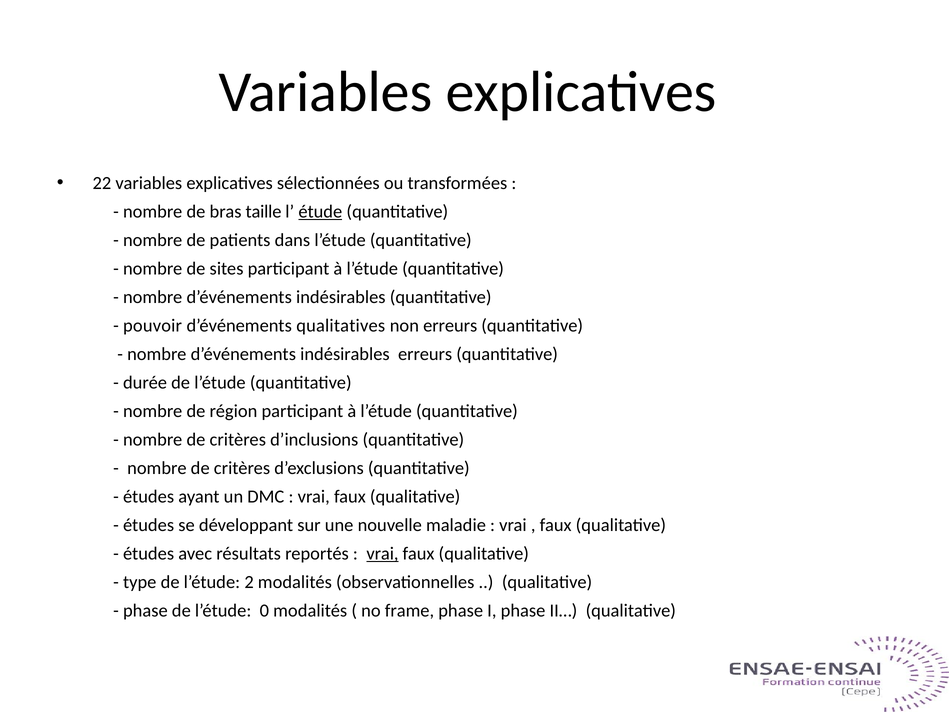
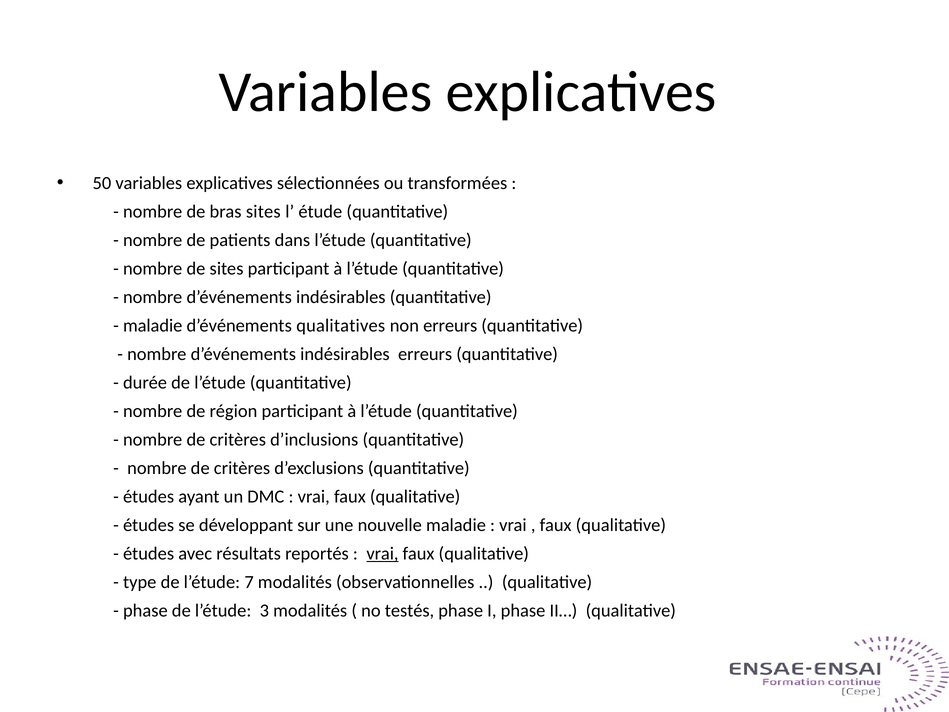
22: 22 -> 50 (102, 183)
bras taille: taille -> sites (263, 212)
étude underline: present -> none (320, 212)
pouvoir: pouvoir -> maladie (153, 326)
2: 2 -> 7 (249, 582)
0: 0 -> 3 (264, 610)
frame: frame -> testés (409, 610)
